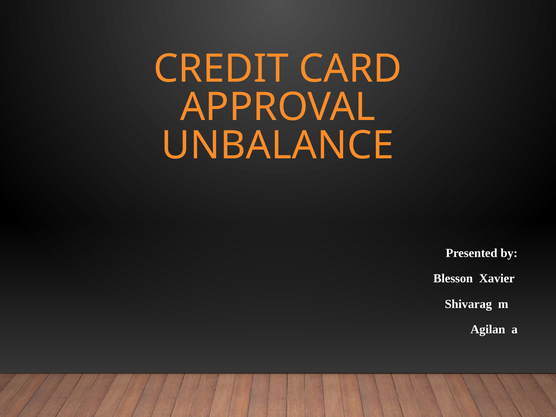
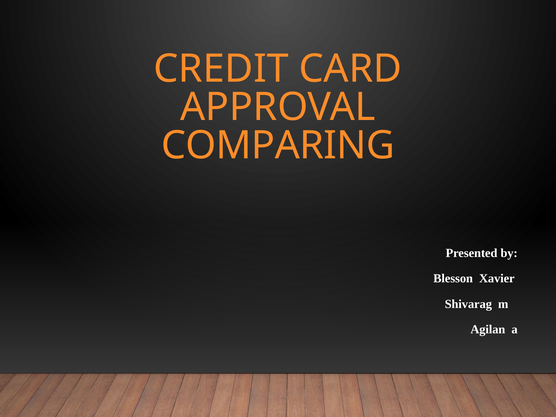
UNBALANCE: UNBALANCE -> COMPARING (278, 145)
